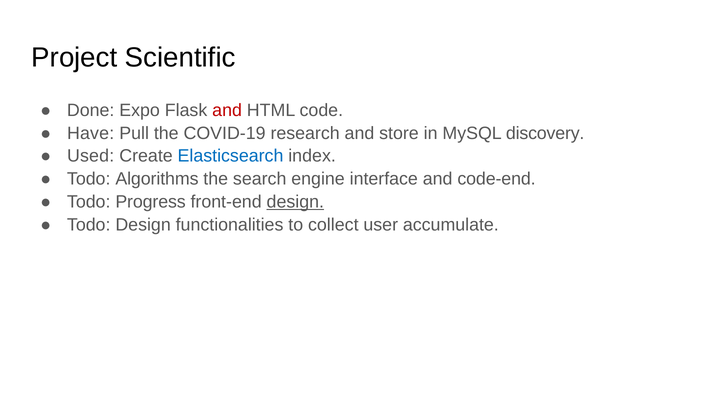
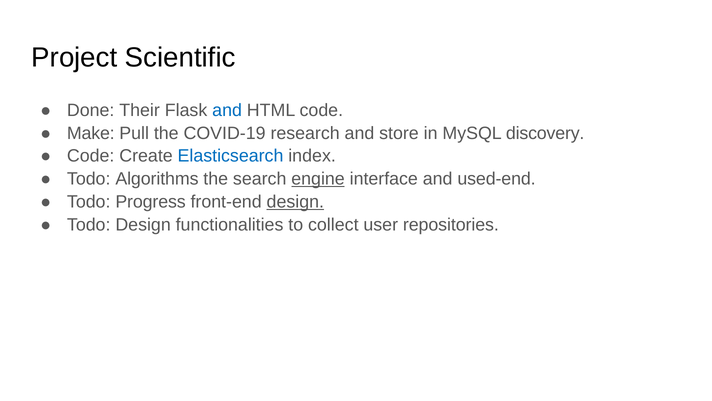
Expo: Expo -> Their (140, 110)
and colour: red -> blue (227, 110)
Have: Have -> Make (91, 133)
Used: Used -> Code (91, 156)
engine underline: none -> present (318, 179)
code-end: code-end -> used-end (497, 179)
accumulate: accumulate -> repositories (451, 225)
